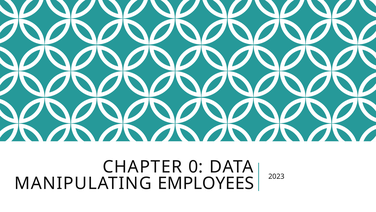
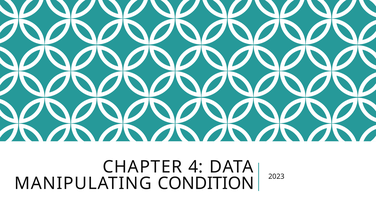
0: 0 -> 4 (196, 167)
EMPLOYEES: EMPLOYEES -> CONDITION (206, 183)
